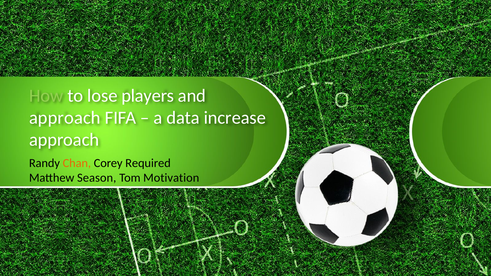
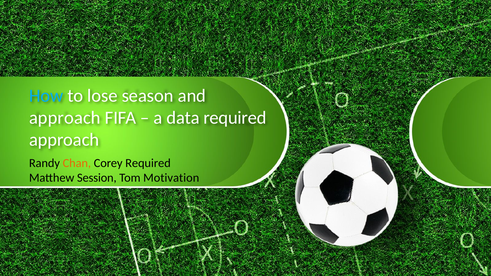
How colour: light green -> light blue (46, 96)
players: players -> season (148, 96)
data increase: increase -> required (235, 118)
Season: Season -> Session (97, 178)
